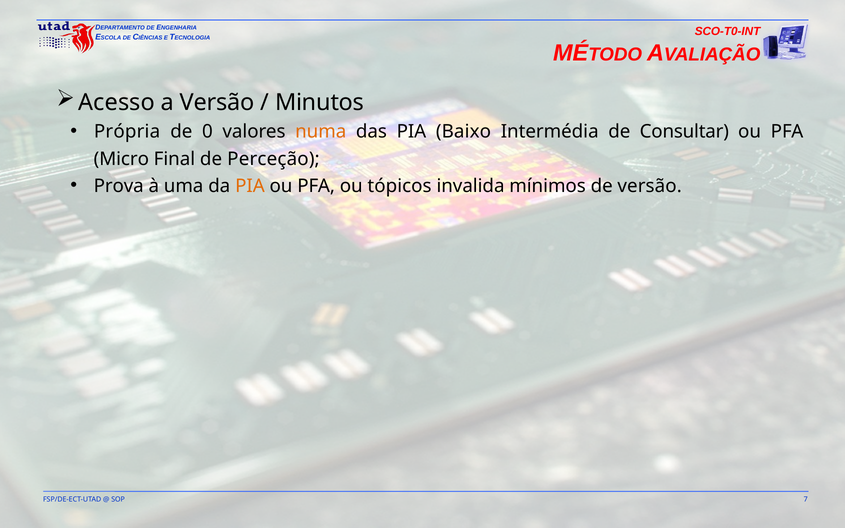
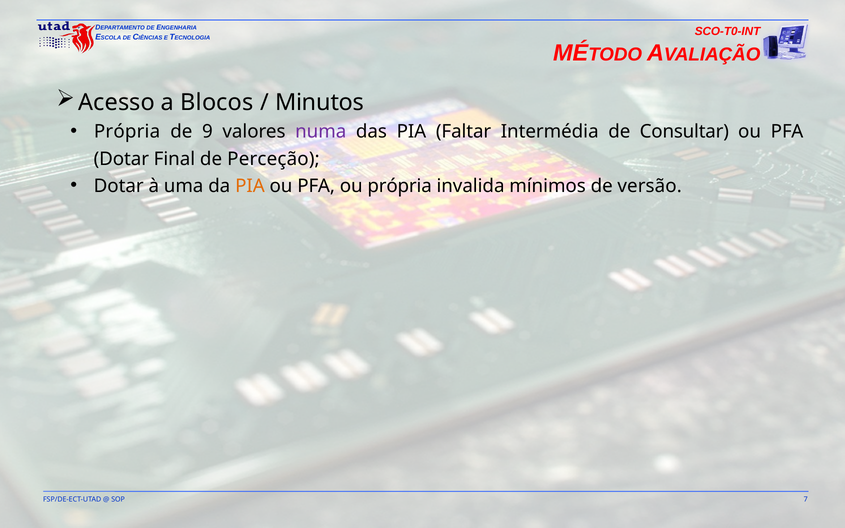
a Versão: Versão -> Blocos (217, 102)
0: 0 -> 9 (207, 132)
numa colour: orange -> purple (321, 132)
Baixo: Baixo -> Faltar (464, 132)
Micro: Micro -> Dotar (121, 159)
Prova: Prova -> Dotar (119, 186)
ou tópicos: tópicos -> própria (400, 186)
